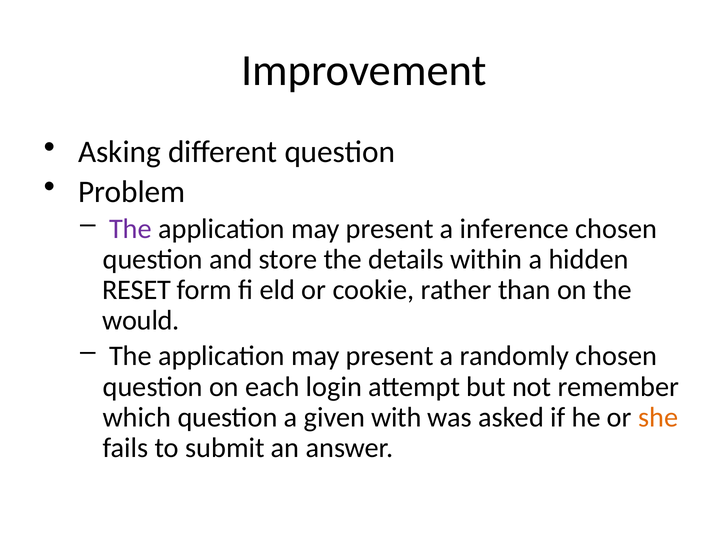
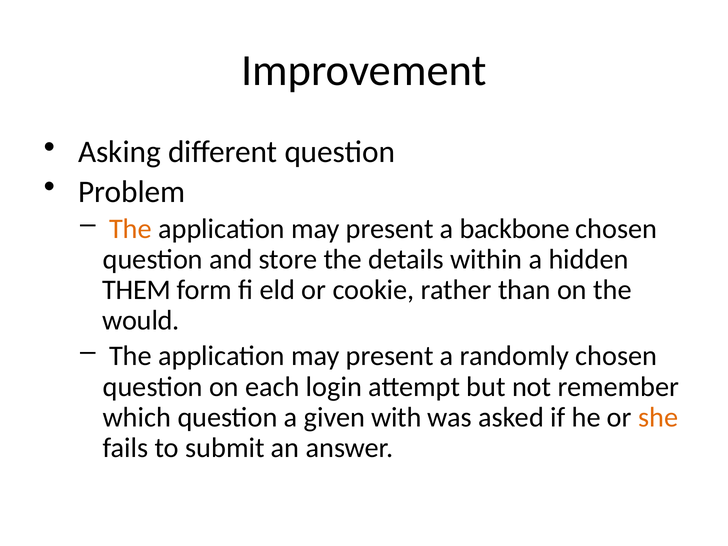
The colour: purple -> orange (130, 229)
inference: inference -> backbone (515, 229)
RESET: RESET -> THEM (137, 290)
